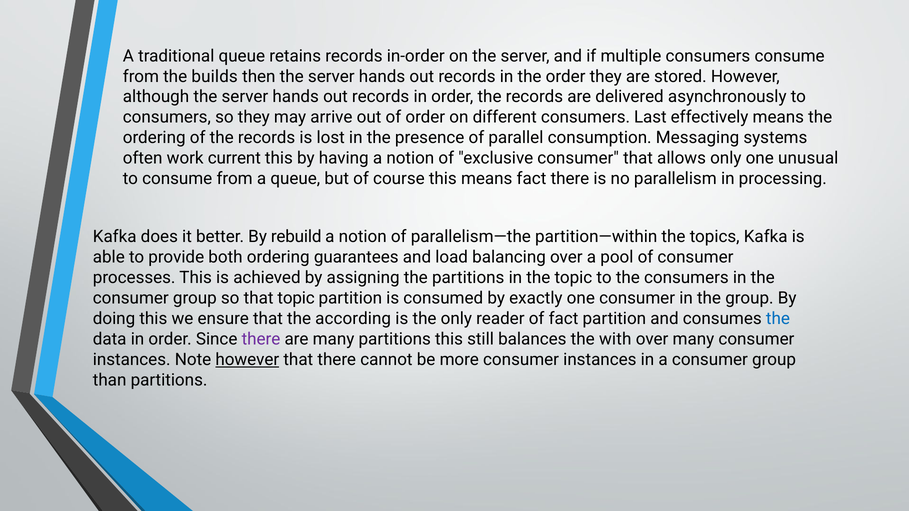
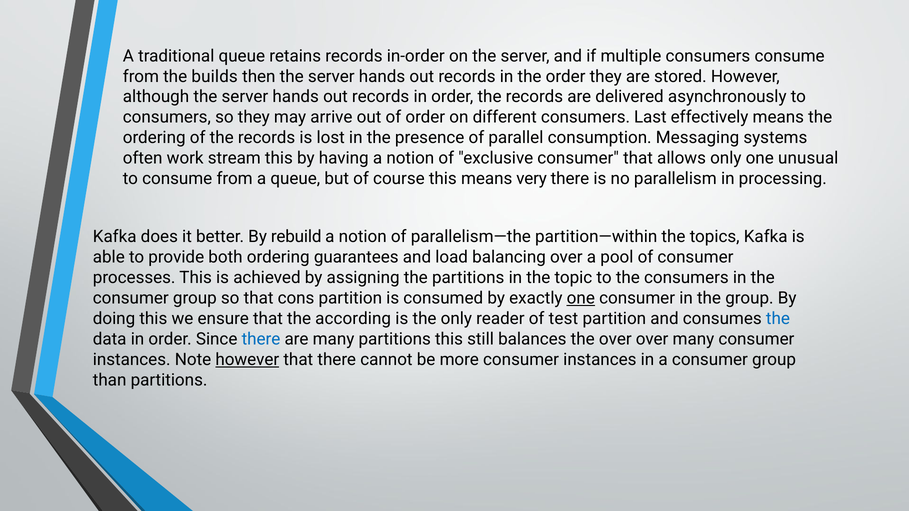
current: current -> stream (234, 158)
means fact: fact -> very (532, 179)
that topic: topic -> cons (296, 298)
one underline: none -> present (581, 298)
of fact: fact -> test (563, 319)
there colour: purple -> blue (261, 339)
the with: with -> over (615, 339)
